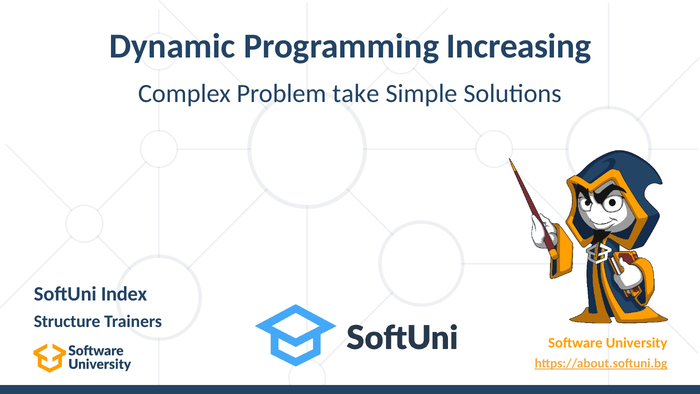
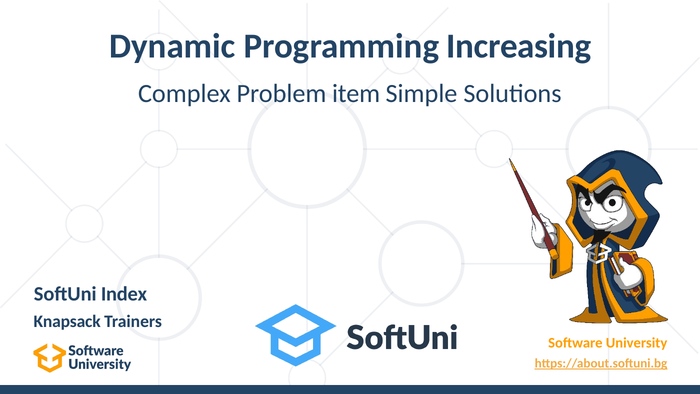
take: take -> item (356, 93)
Structure: Structure -> Knapsack (67, 321)
